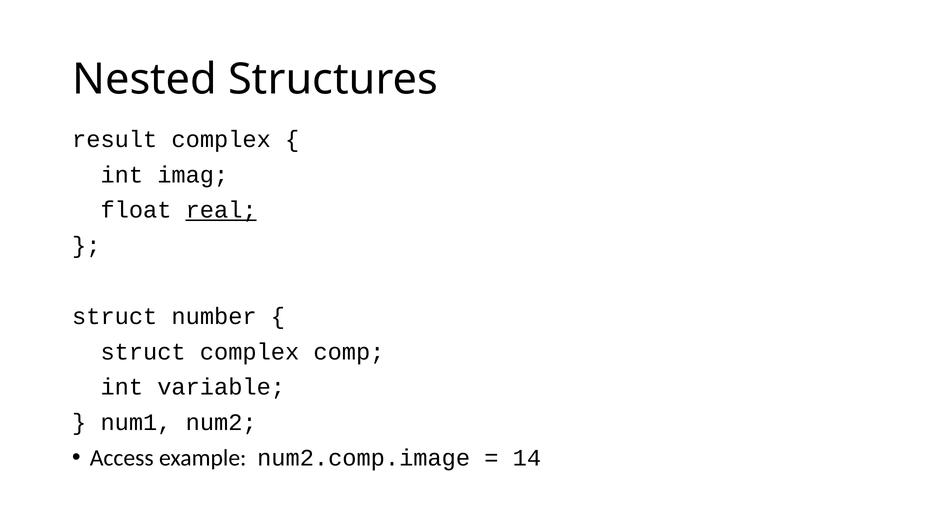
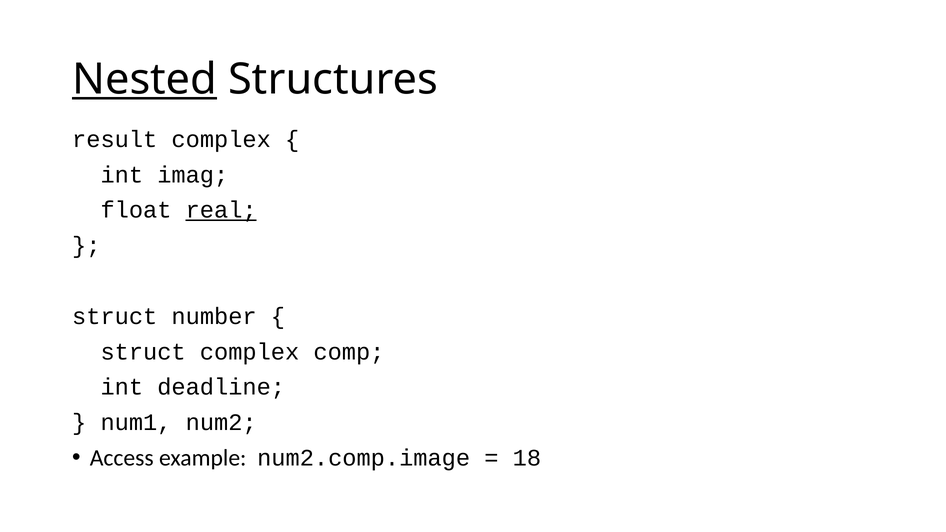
Nested underline: none -> present (145, 79)
variable: variable -> deadline (221, 387)
14: 14 -> 18 (527, 458)
